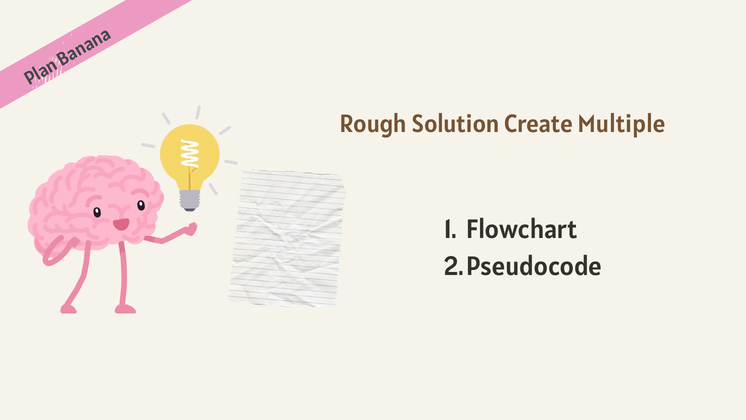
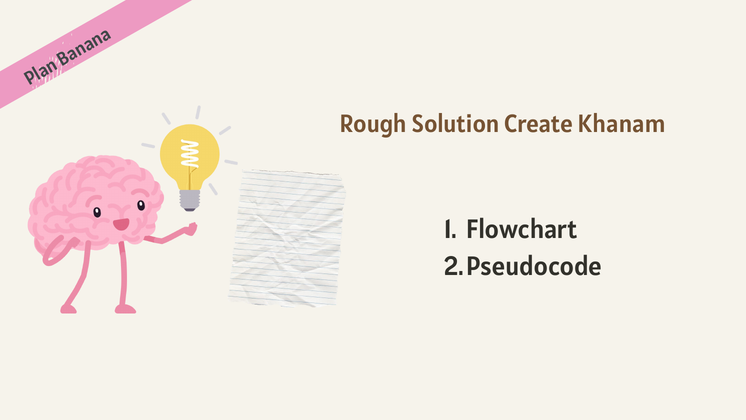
Multiple: Multiple -> Khanam (622, 124)
